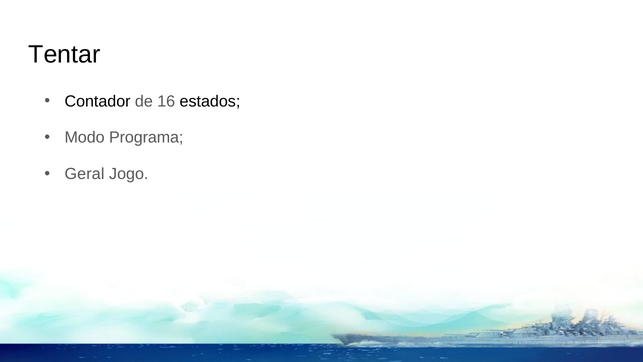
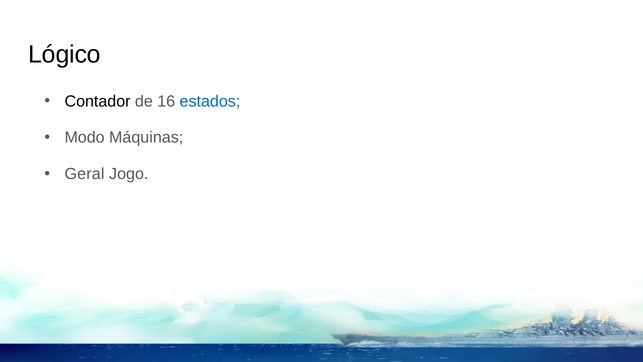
Tentar: Tentar -> Lógico (65, 54)
estados colour: black -> blue (210, 101)
Programa: Programa -> Máquinas (146, 138)
